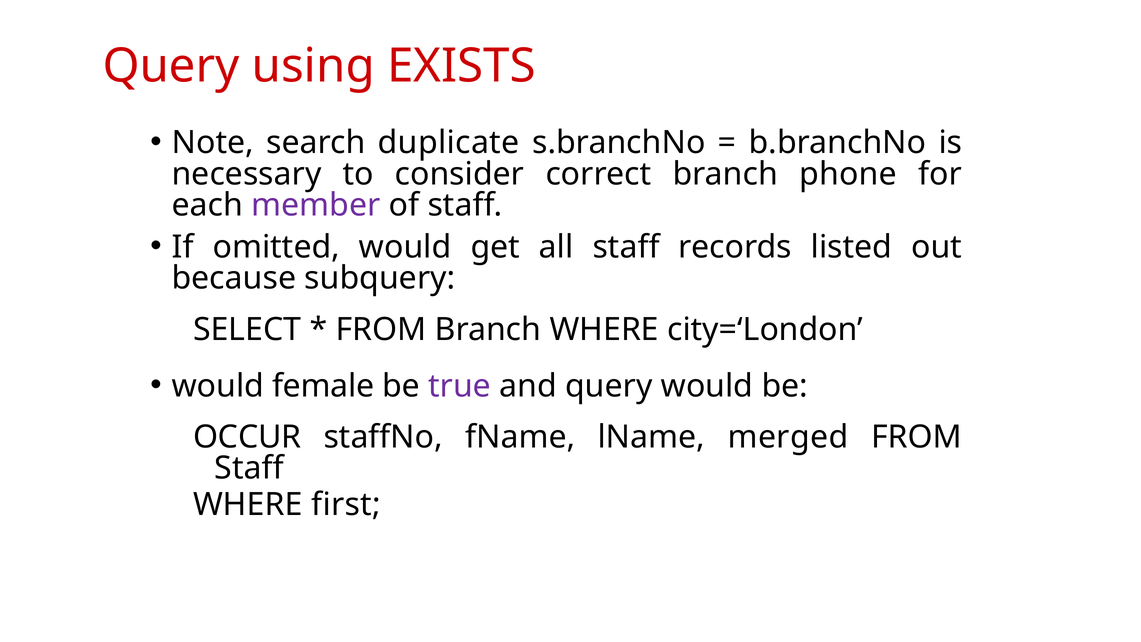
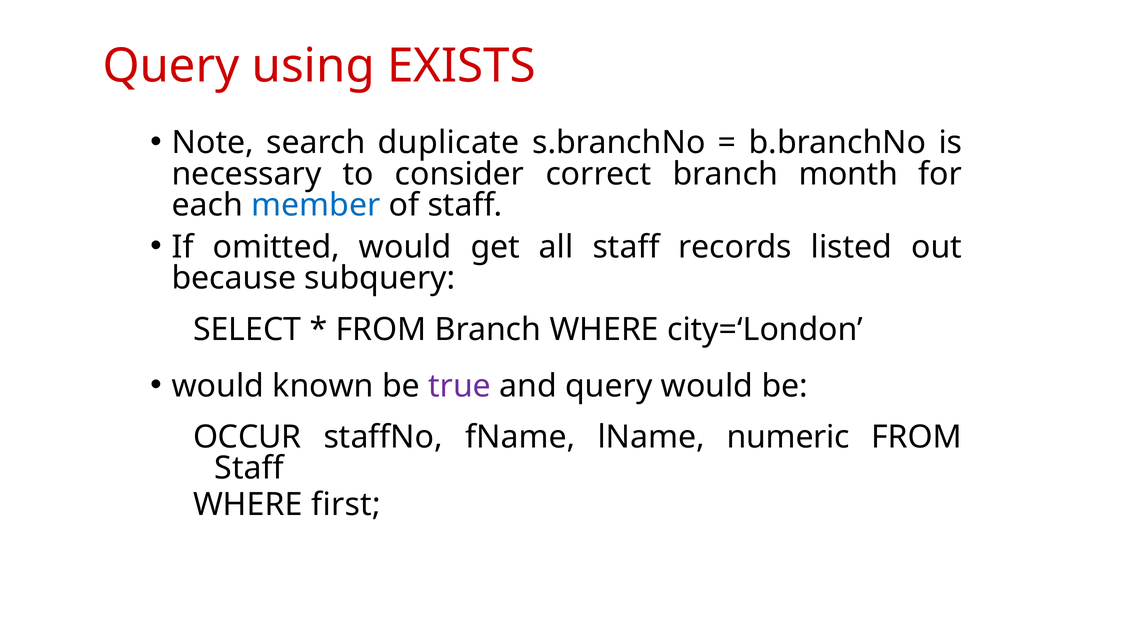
phone: phone -> month (848, 174)
member colour: purple -> blue (316, 205)
female: female -> known (323, 386)
merged: merged -> numeric (788, 437)
